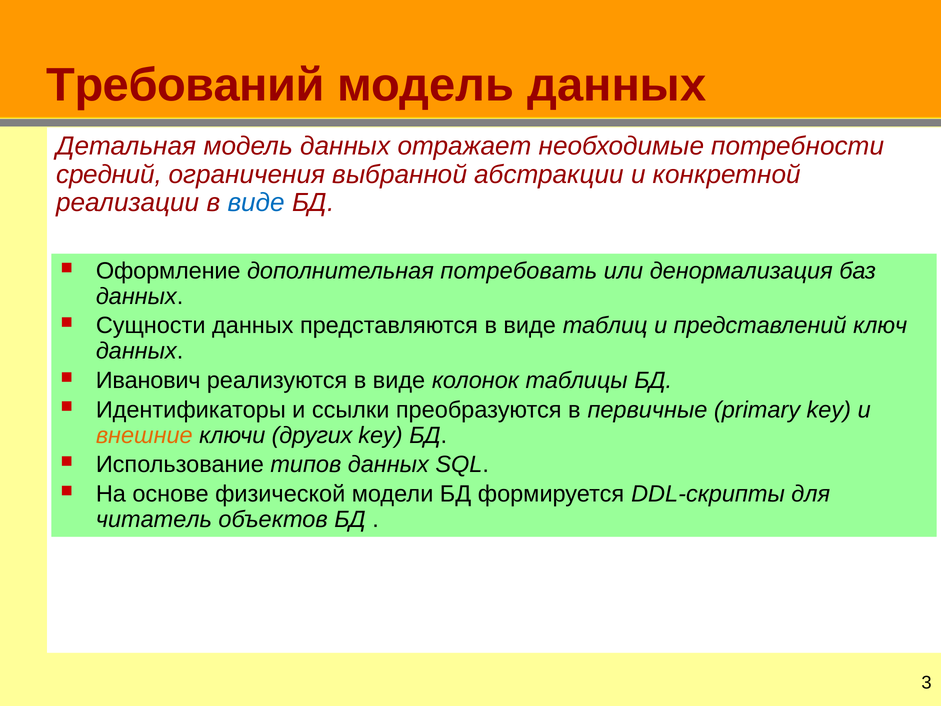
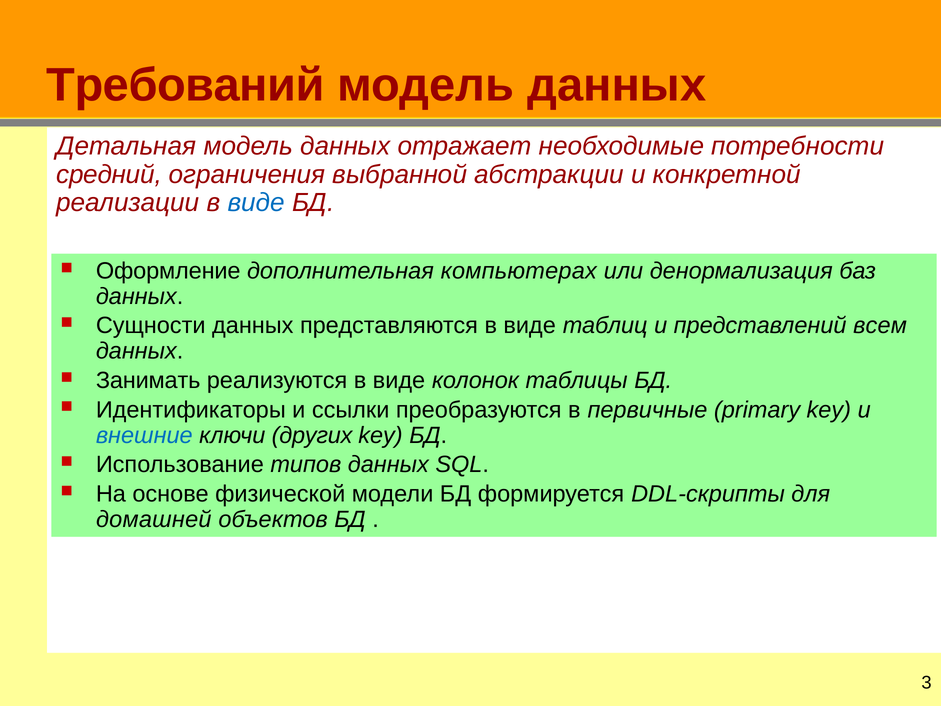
потребовать: потребовать -> компьютерах (519, 271)
ключ: ключ -> всем (880, 326)
Иванович: Иванович -> Занимать (148, 380)
внешние colour: orange -> blue (144, 435)
читатель: читатель -> домашней (154, 519)
